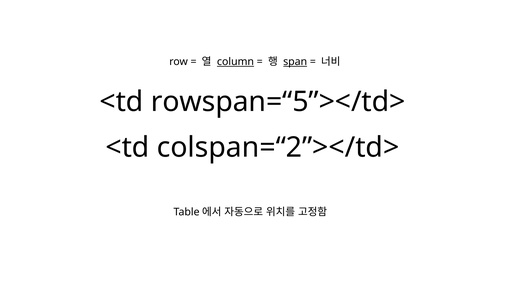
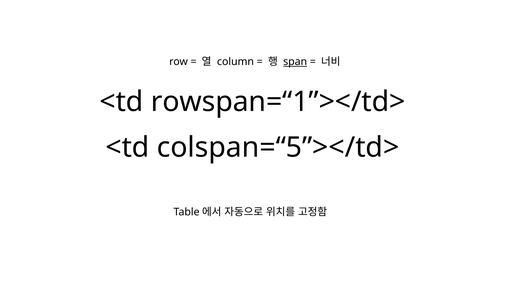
column underline: present -> none (235, 62)
rowspan=“5”></td>: rowspan=“5”></td> -> rowspan=“1”></td> (278, 102)
colspan=“2”></td>: colspan=“2”></td> -> colspan=“5”></td> (278, 148)
